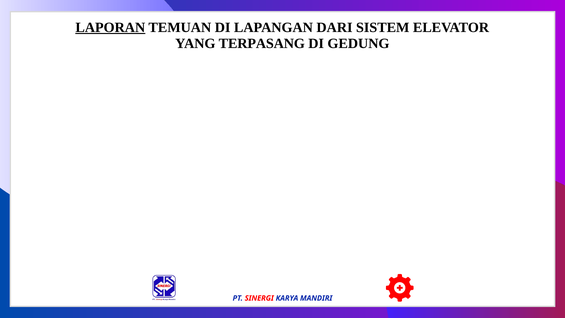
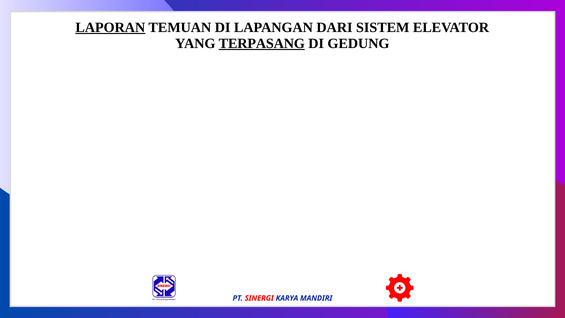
TERPASANG underline: none -> present (262, 43)
